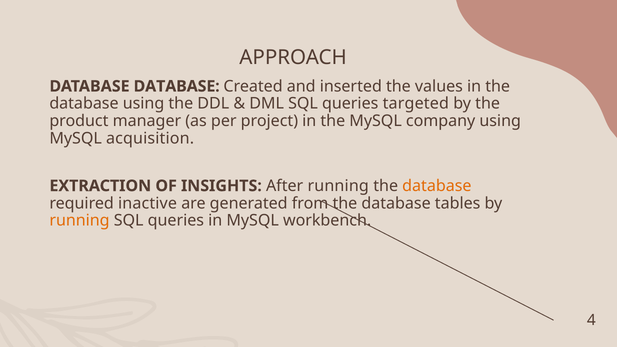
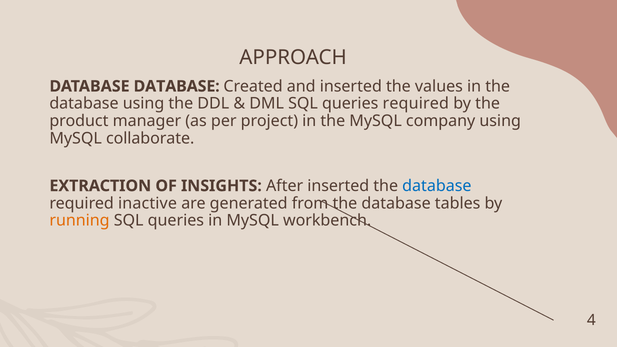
queries targeted: targeted -> required (416, 104)
acquisition: acquisition -> collaborate (150, 138)
After running: running -> inserted (338, 186)
database colour: orange -> blue (437, 186)
